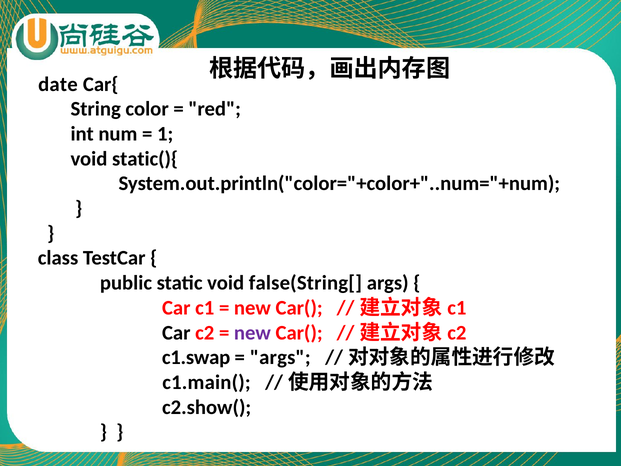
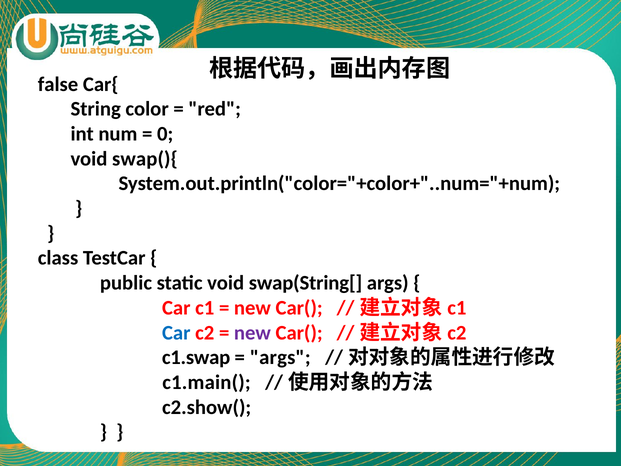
date: date -> false (58, 84)
1: 1 -> 0 (165, 134)
static(){: static(){ -> swap(){ (145, 159)
false(String[: false(String[ -> swap(String[ (306, 283)
Car colour: black -> blue (176, 333)
